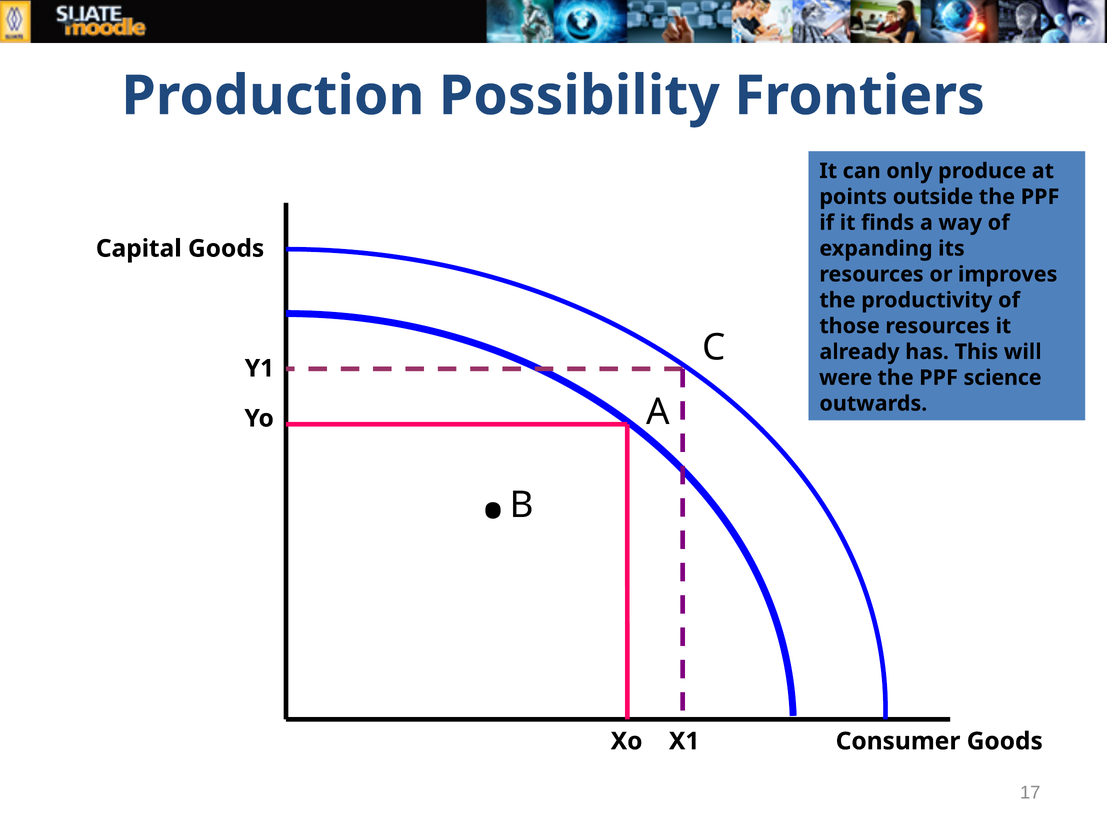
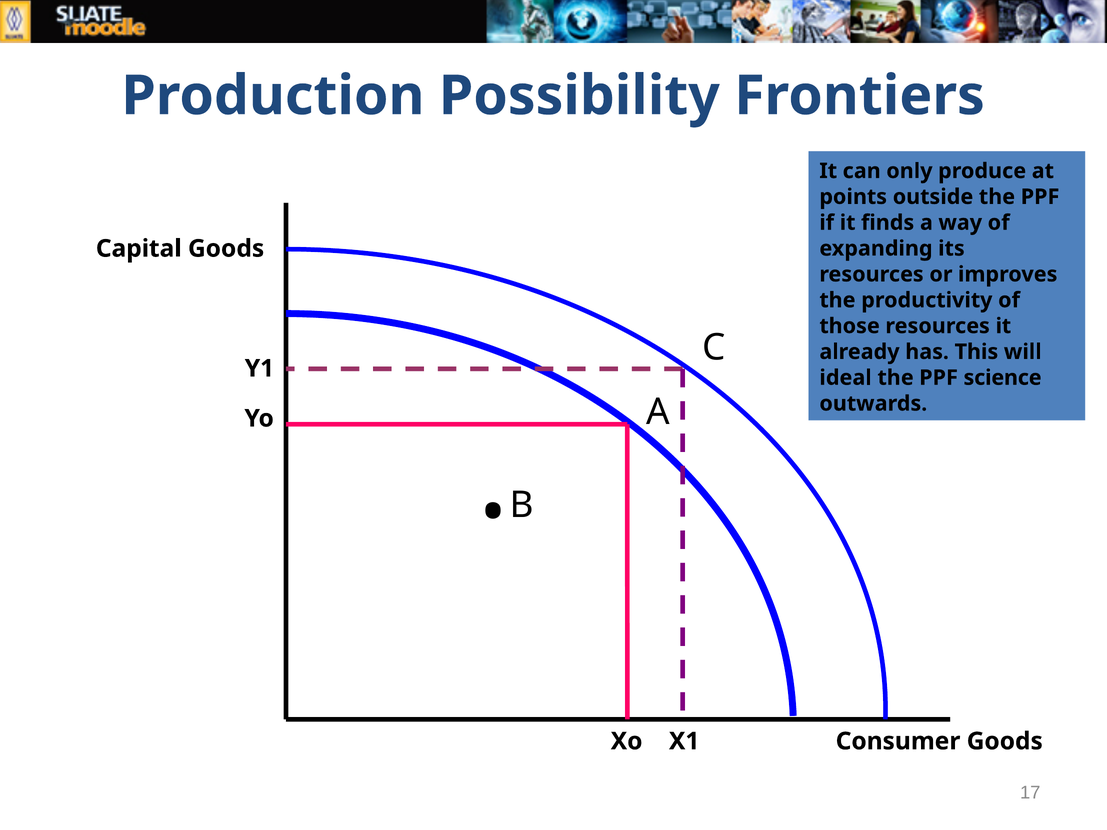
were: were -> ideal (846, 378)
